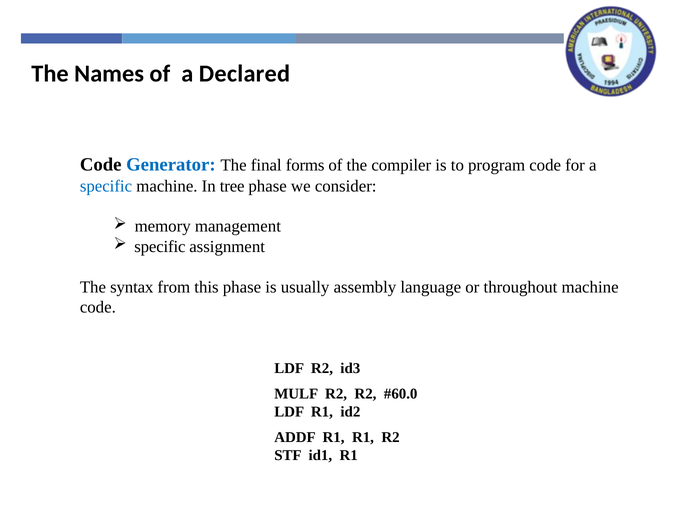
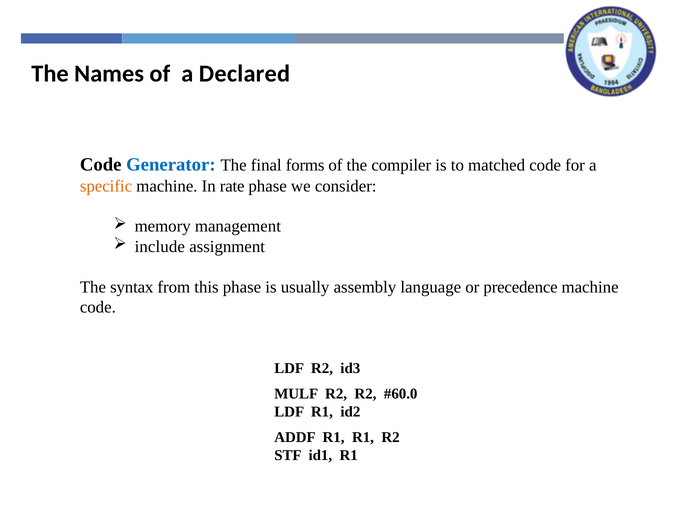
program: program -> matched (497, 166)
specific colour: blue -> orange (106, 186)
tree: tree -> rate (232, 186)
specific: specific -> include (160, 247)
throughout: throughout -> precedence (521, 287)
